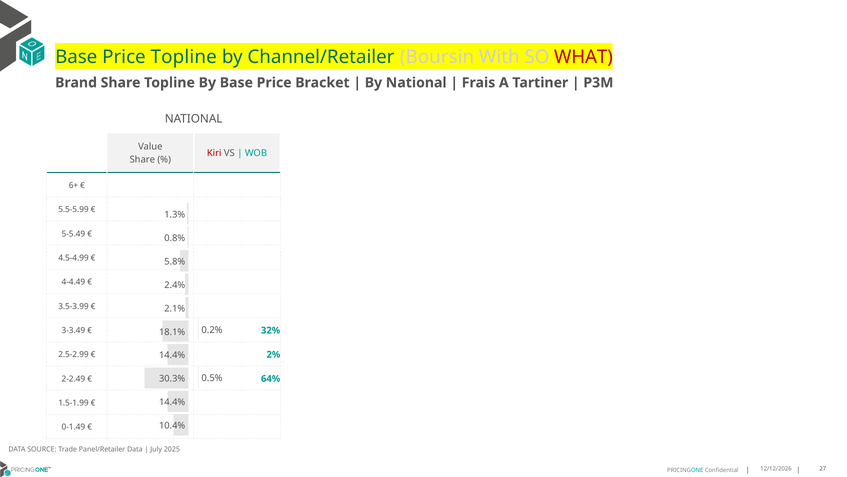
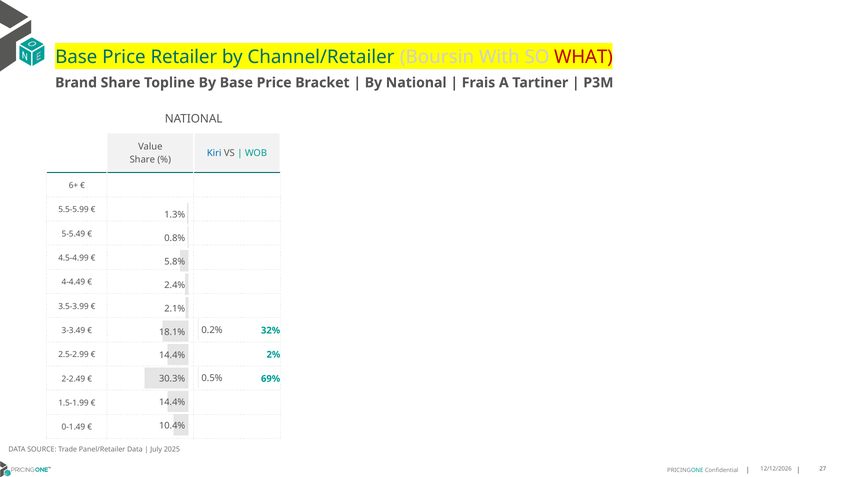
Price Topline: Topline -> Retailer (184, 57)
Kiri colour: red -> blue (214, 153)
64%: 64% -> 69% (271, 378)
